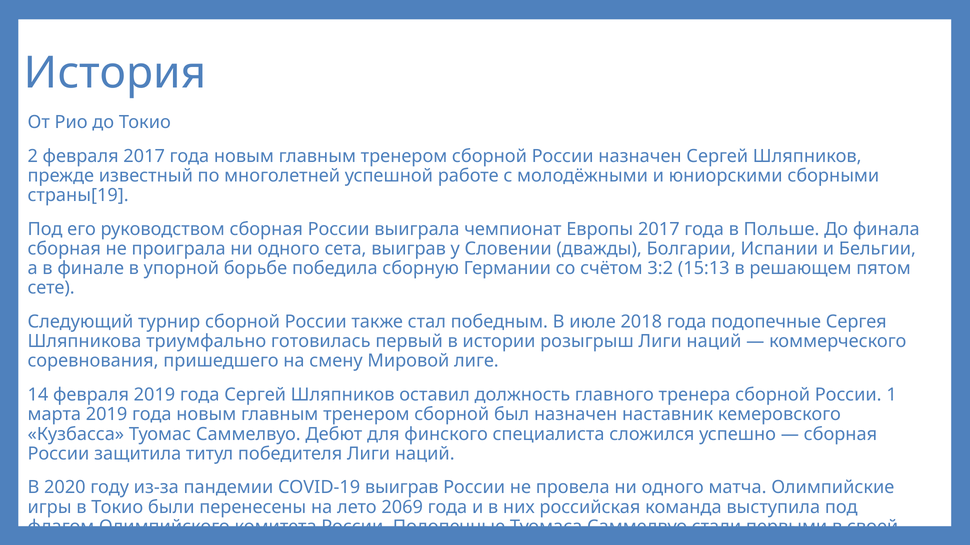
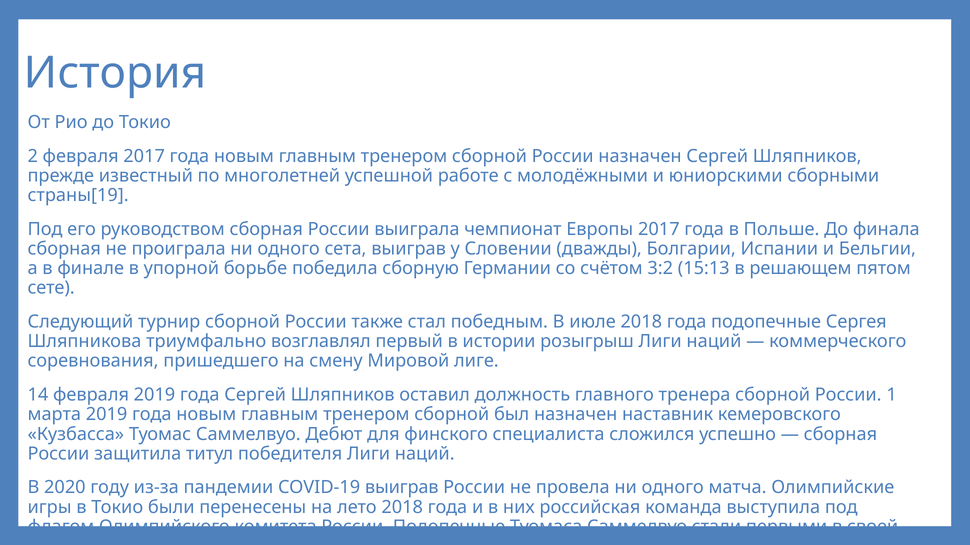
готовилась: готовилась -> возглавлял (321, 342)
лето 2069: 2069 -> 2018 (402, 508)
